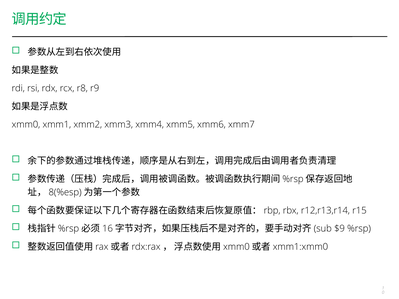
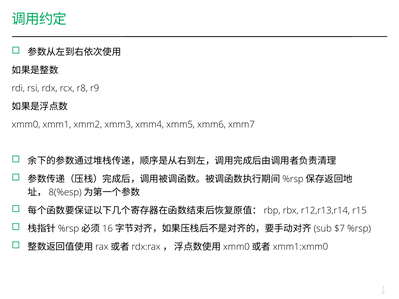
$9: $9 -> $7 (339, 229)
